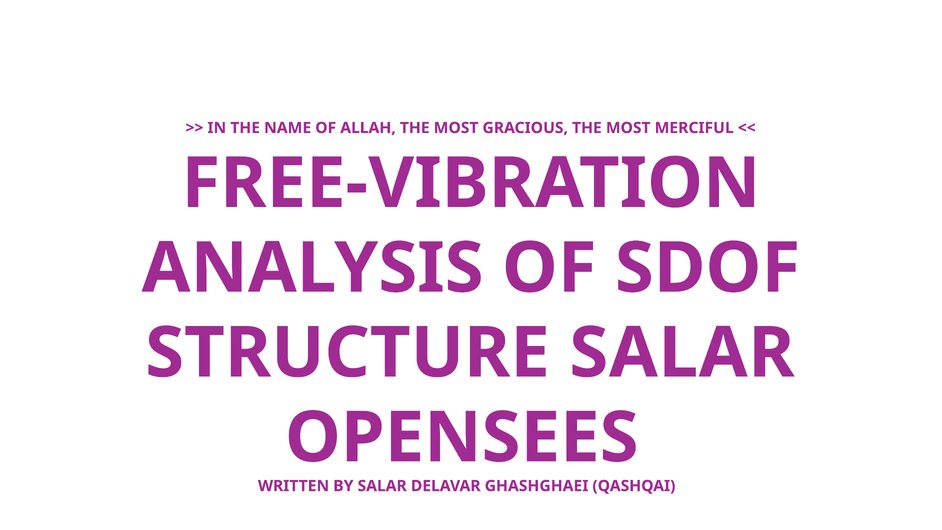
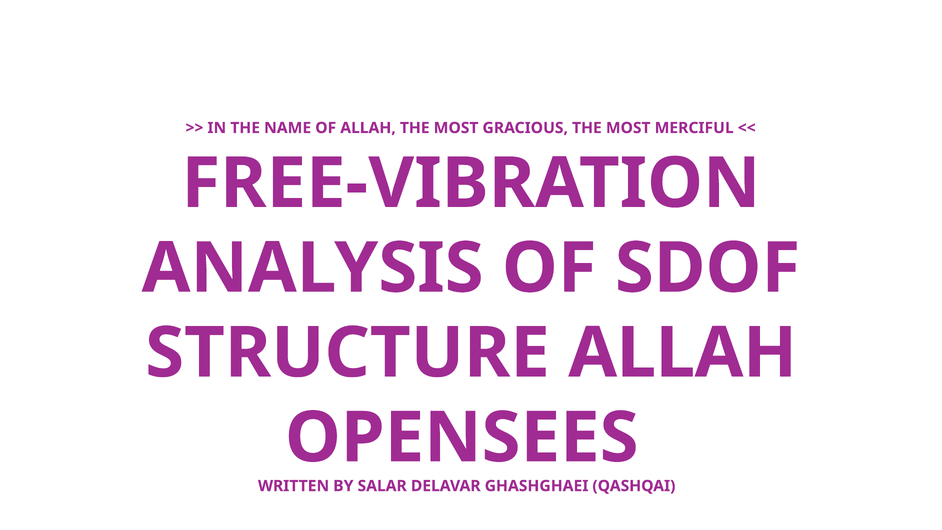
STRUCTURE SALAR: SALAR -> ALLAH (683, 353)
